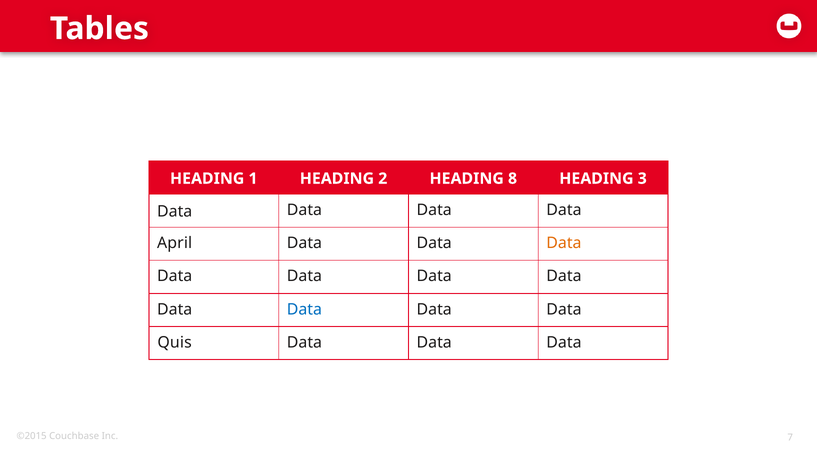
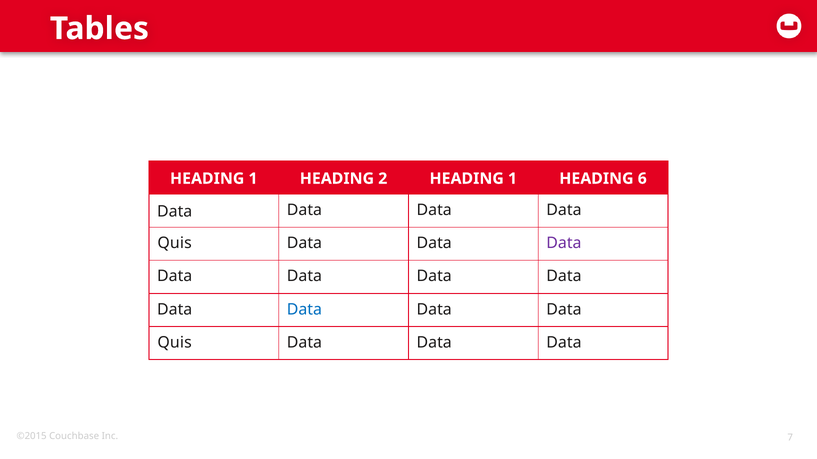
2 HEADING 8: 8 -> 1 (513, 179)
3: 3 -> 6 (642, 179)
April: April -> Quis (175, 243)
Data colour: orange -> purple (564, 243)
